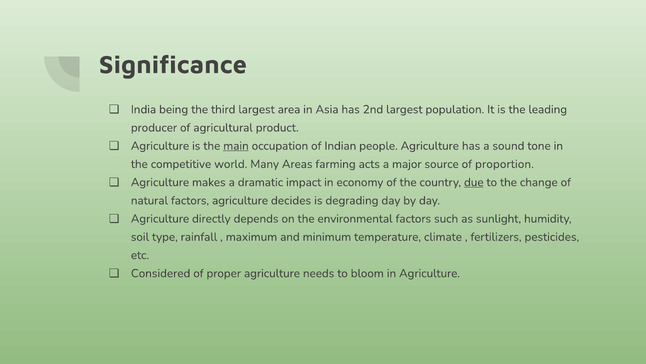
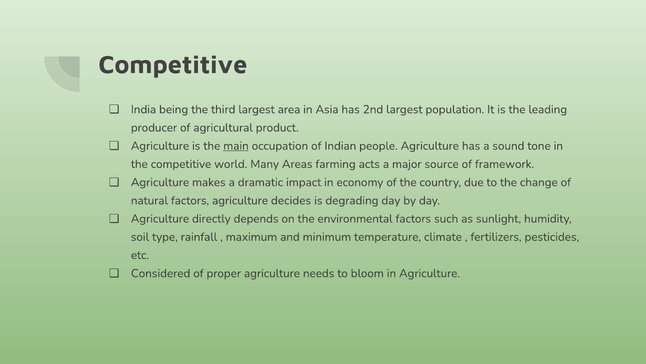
Significance: Significance -> Competitive (173, 65)
proportion: proportion -> framework (505, 164)
due underline: present -> none (474, 182)
